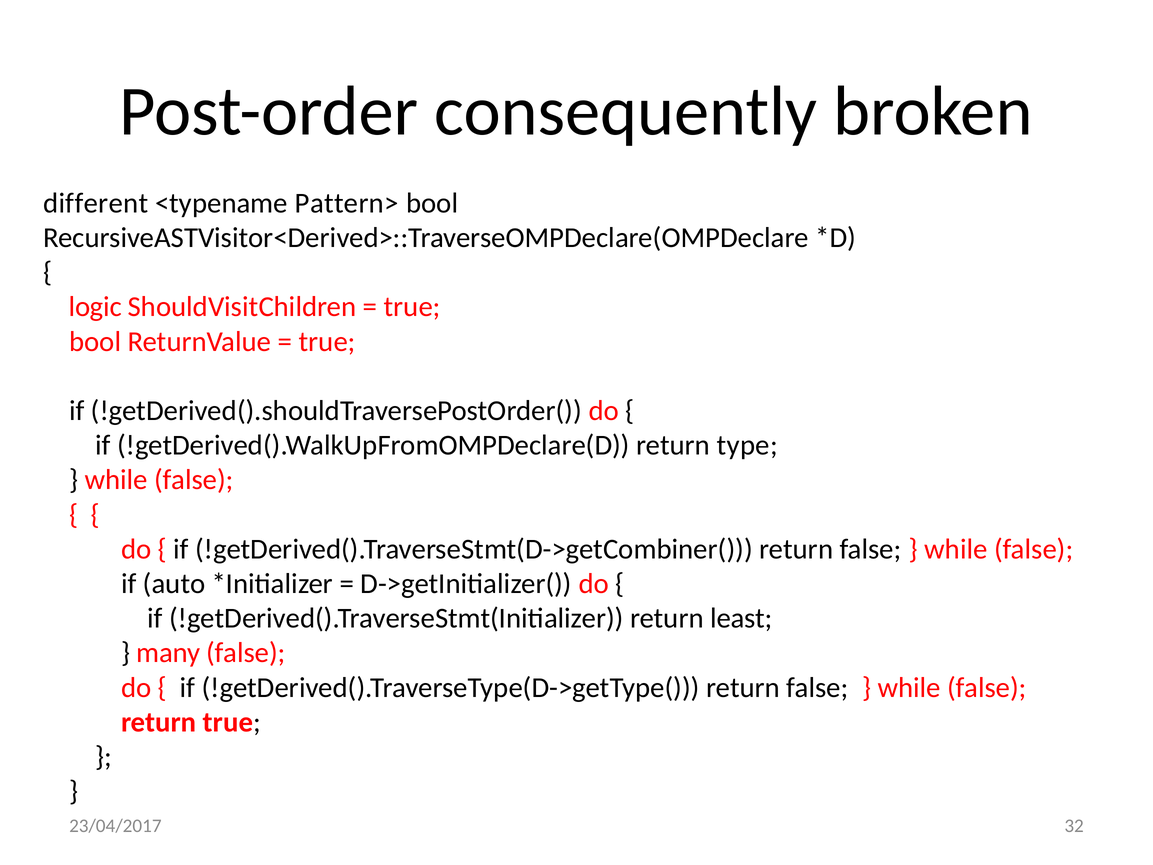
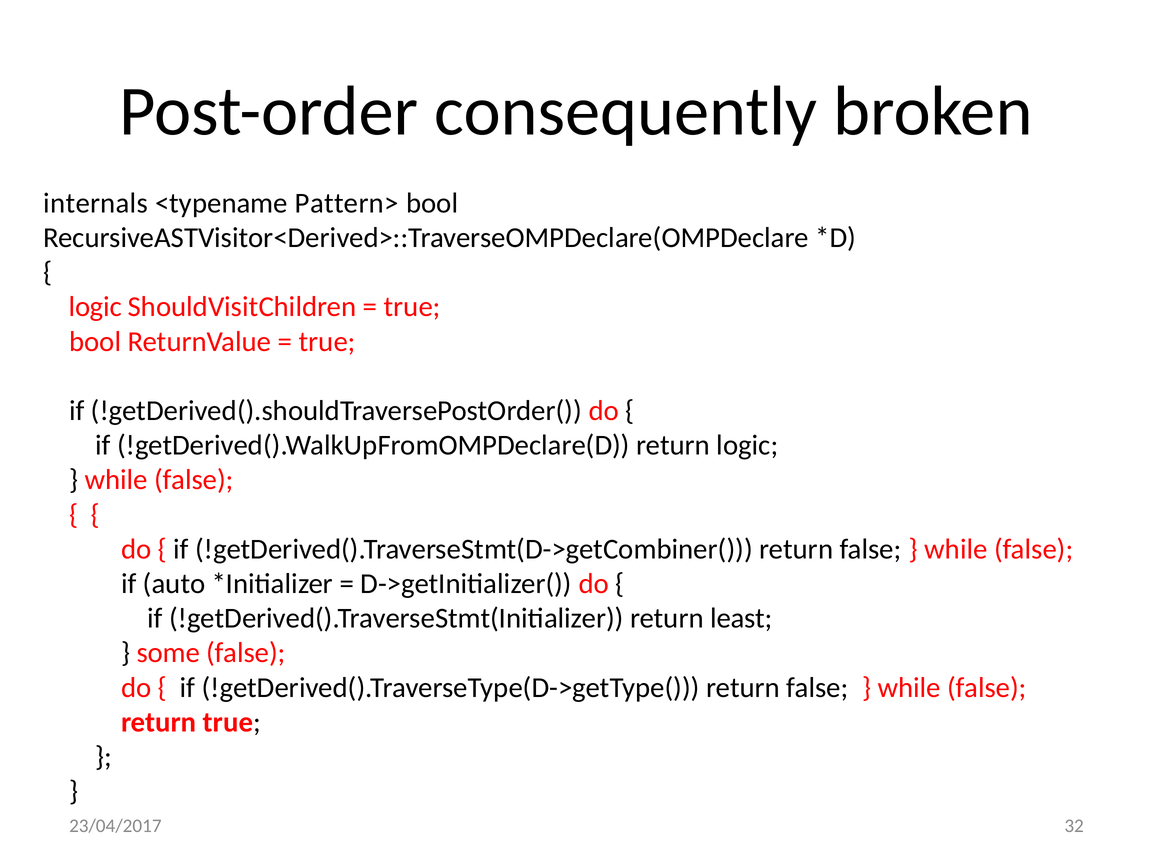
different: different -> internals (96, 203)
return type: type -> logic (747, 445)
many: many -> some (168, 653)
